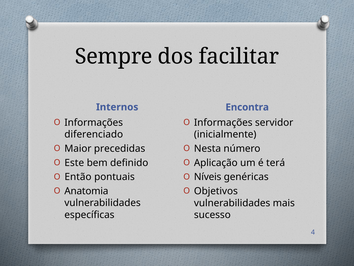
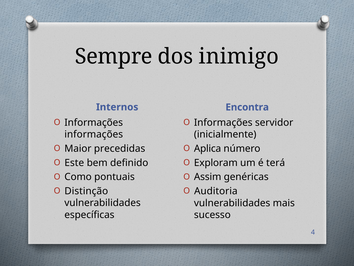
facilitar: facilitar -> inimigo (239, 56)
diferenciado: diferenciado -> informações (94, 134)
Nesta: Nesta -> Aplica (208, 148)
Aplicação: Aplicação -> Exploram (216, 162)
Então: Então -> Como (78, 177)
Níveis: Níveis -> Assim (208, 177)
Anatomia: Anatomia -> Distinção (86, 191)
Objetivos: Objetivos -> Auditoria (216, 191)
